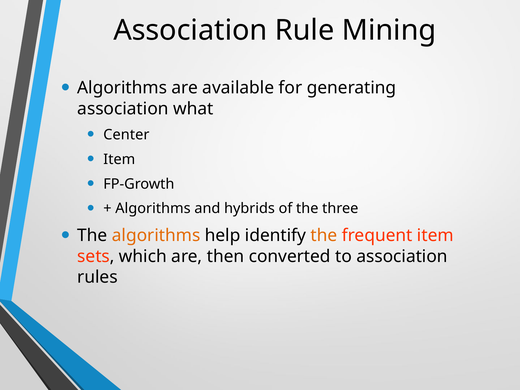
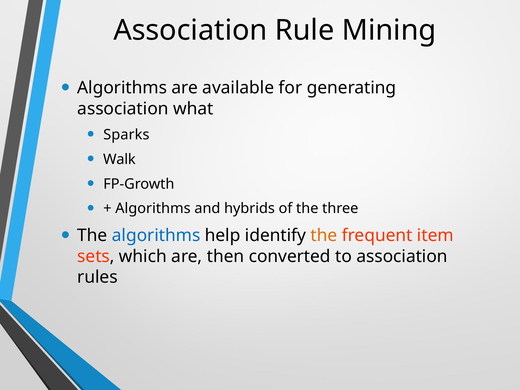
Center: Center -> Sparks (126, 135)
Item: Item -> Walk (119, 159)
algorithms colour: orange -> blue (156, 236)
